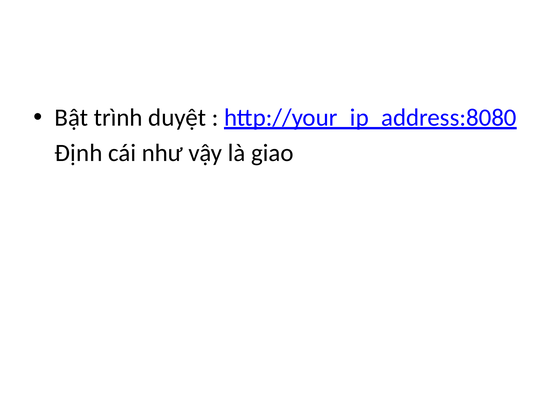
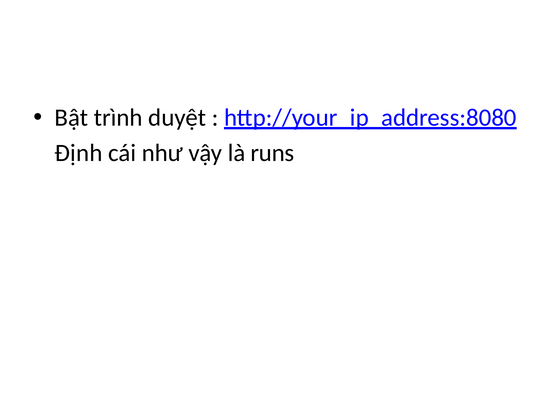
giao: giao -> runs (272, 153)
